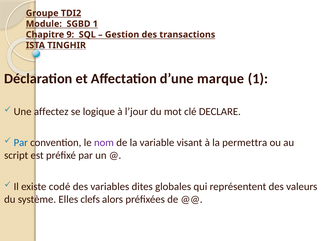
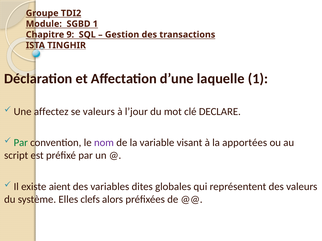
marque: marque -> laquelle (221, 79)
se logique: logique -> valeurs (99, 112)
Par colour: blue -> green (21, 143)
permettra: permettra -> apportées (245, 143)
codé: codé -> aient (60, 187)
